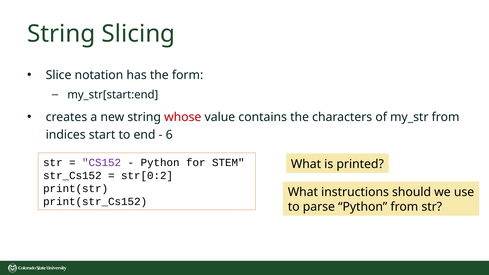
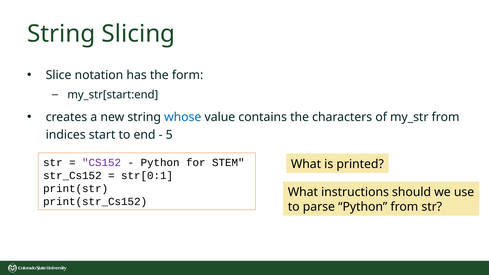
whose colour: red -> blue (183, 117)
6: 6 -> 5 (169, 135)
str[0:2: str[0:2 -> str[0:1 (147, 176)
